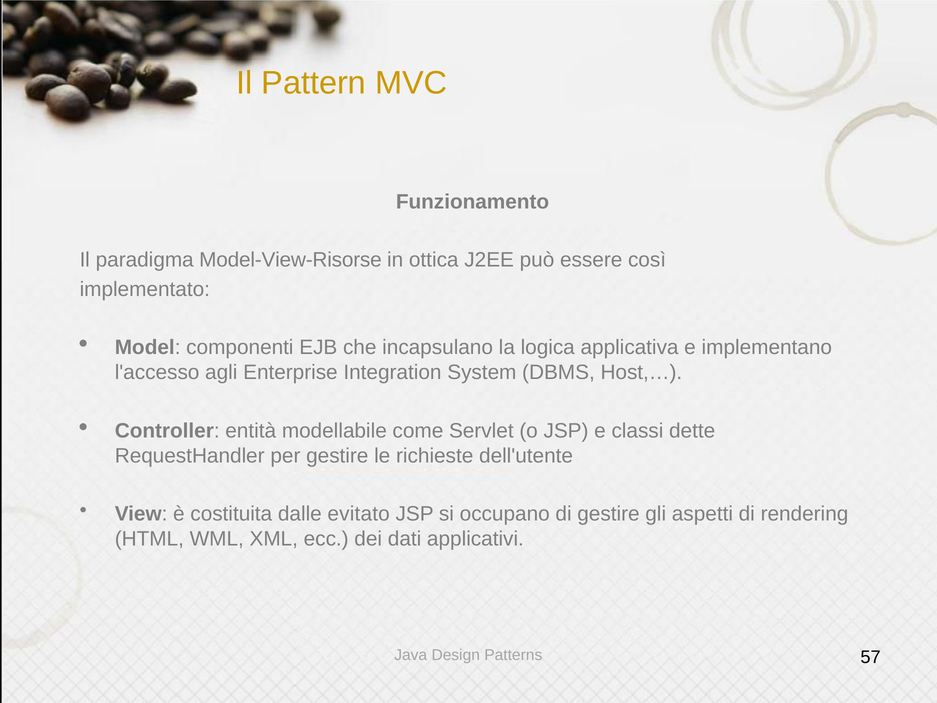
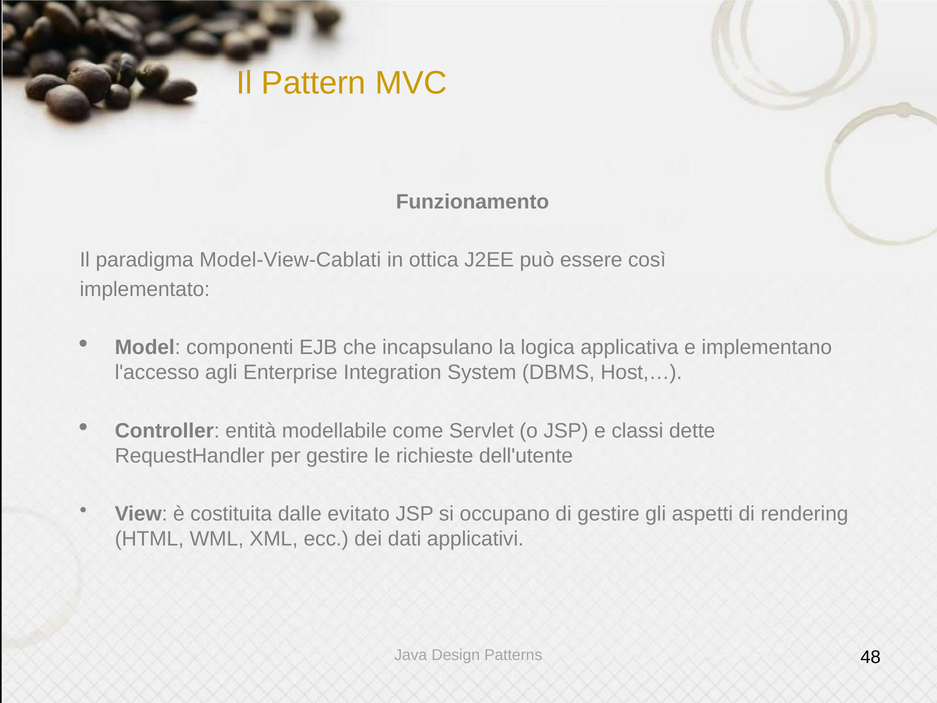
Model-View-Risorse: Model-View-Risorse -> Model-View-Cablati (290, 260)
57: 57 -> 48 (871, 657)
